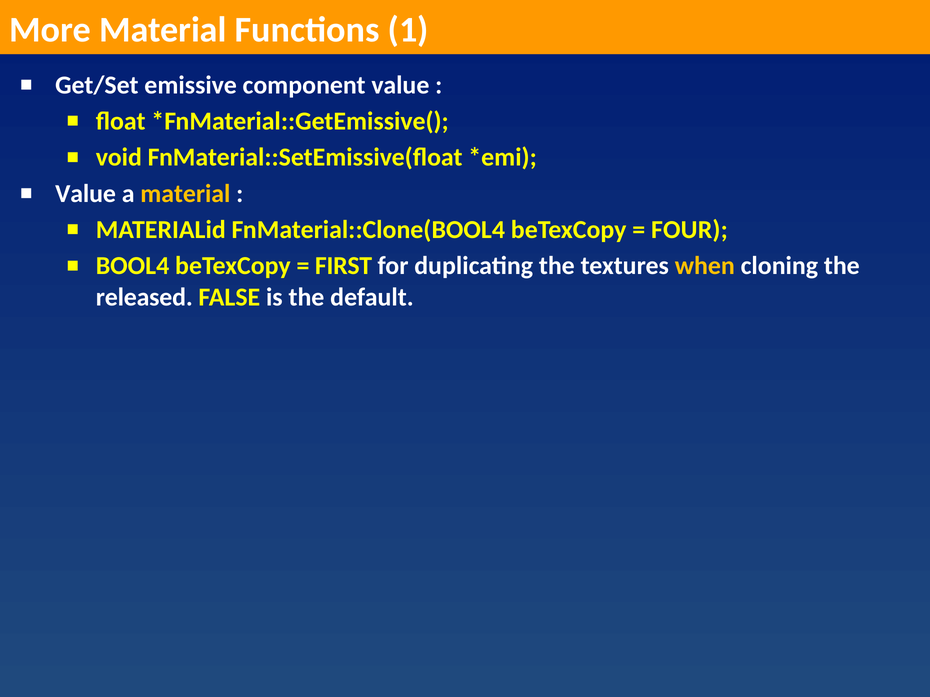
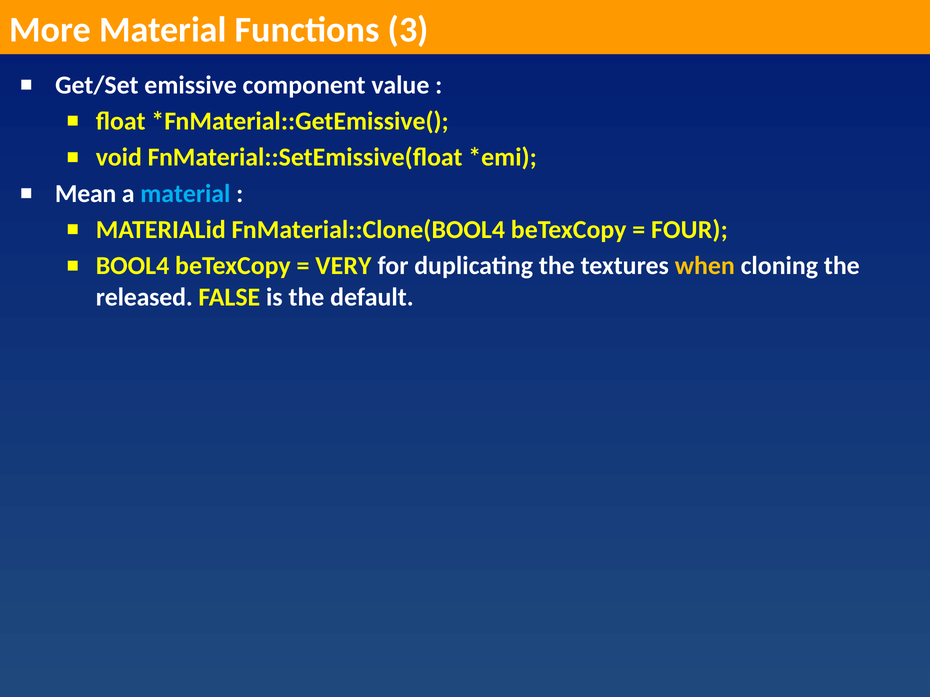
1: 1 -> 3 (408, 30)
Value: Value -> Mean (86, 194)
material colour: yellow -> light blue (185, 194)
FIRST: FIRST -> VERY (343, 266)
